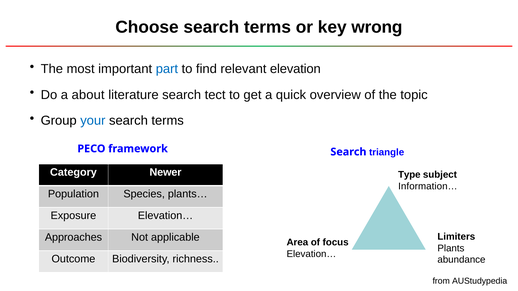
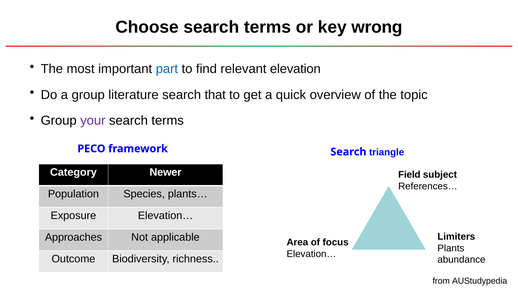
a about: about -> group (88, 95)
tect: tect -> that (215, 95)
your colour: blue -> purple (93, 121)
Type: Type -> Field (409, 175)
Information…: Information… -> References… (428, 187)
